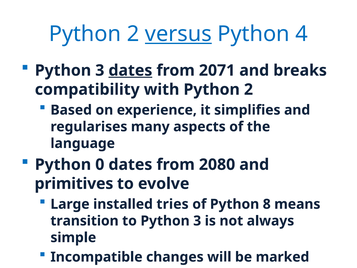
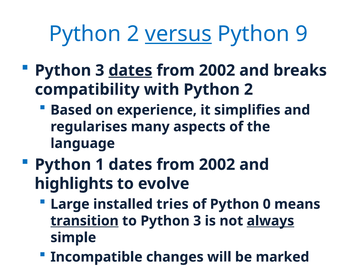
4: 4 -> 9 (302, 34)
2071: 2071 -> 2002 (217, 70)
0: 0 -> 1 (100, 164)
2080: 2080 -> 2002 (217, 164)
primitives: primitives -> highlights (74, 183)
8: 8 -> 0 (267, 204)
transition underline: none -> present (85, 221)
always underline: none -> present (270, 221)
